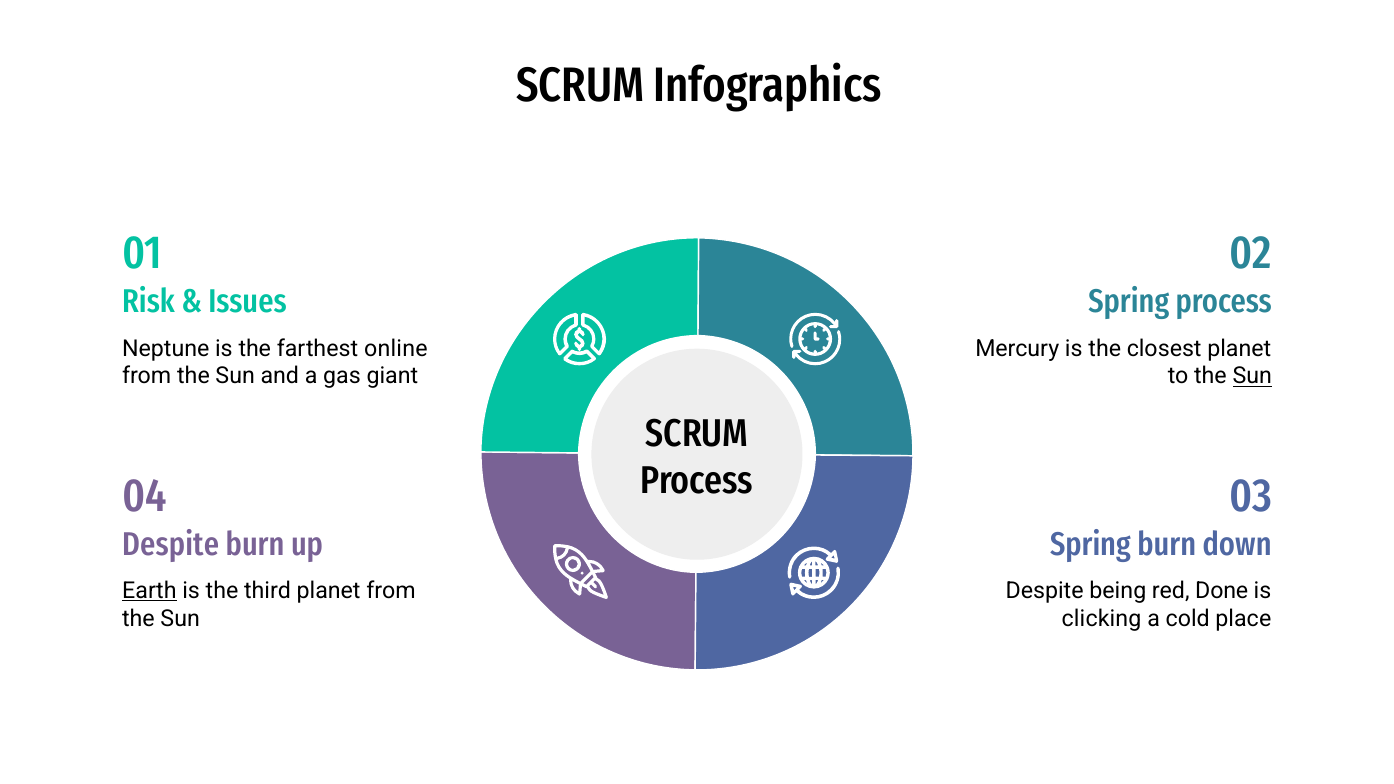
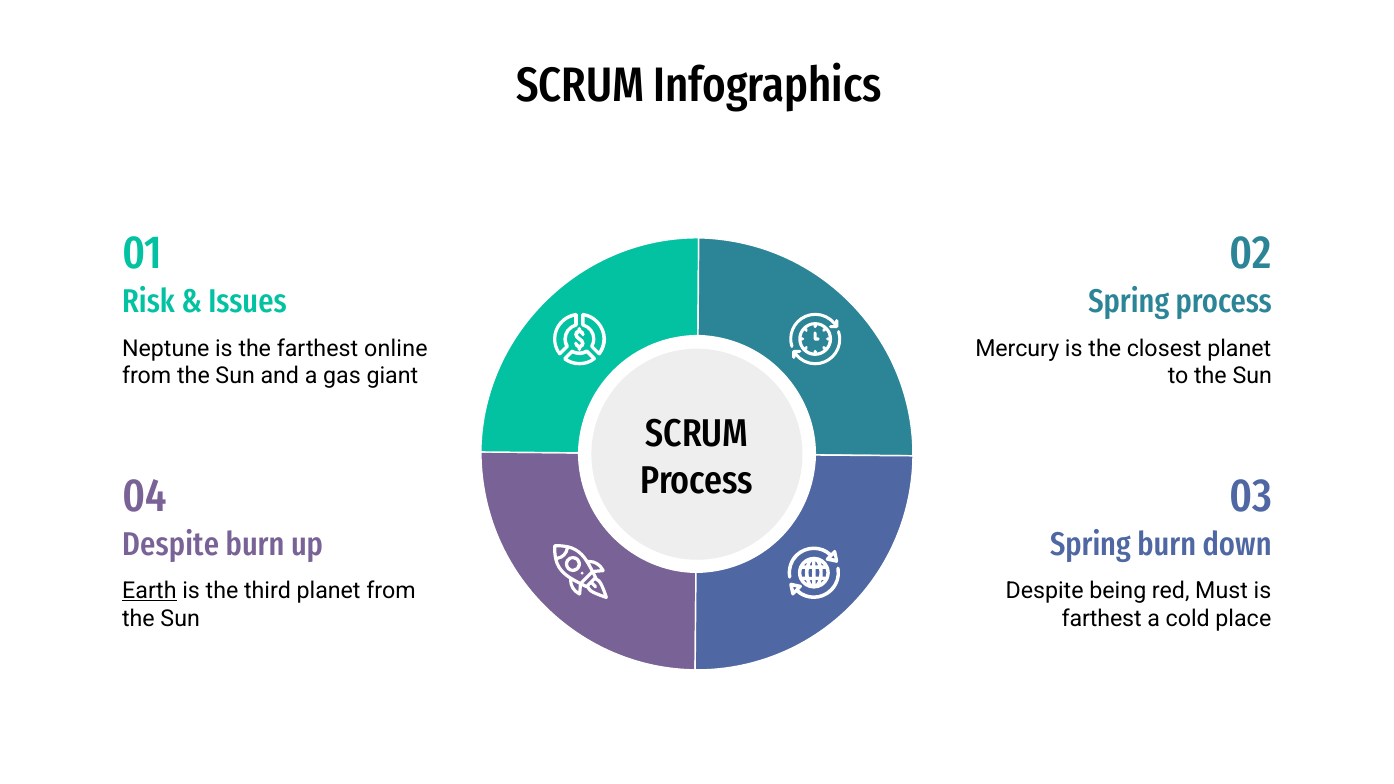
Sun underline: present -> none (1252, 376)
Done: Done -> Must (1222, 591)
clicking: clicking -> farthest (1102, 619)
